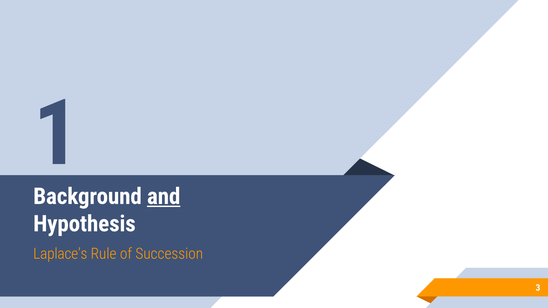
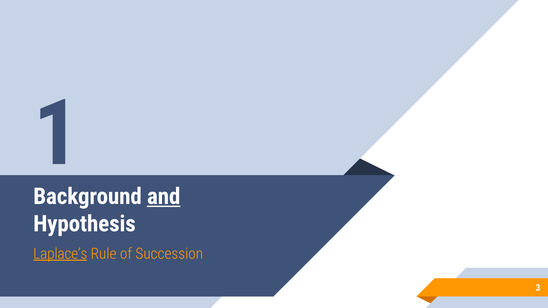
Laplace’s underline: none -> present (60, 254)
